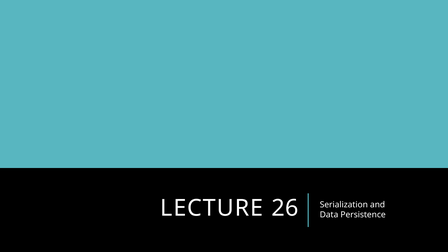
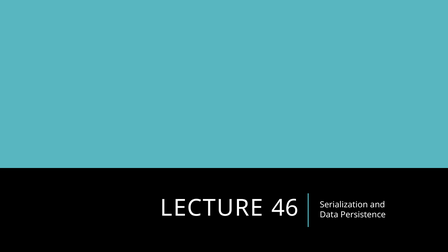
26: 26 -> 46 (285, 208)
